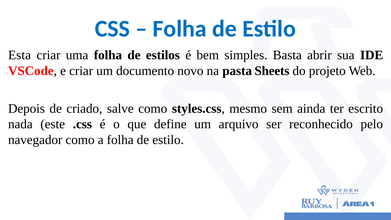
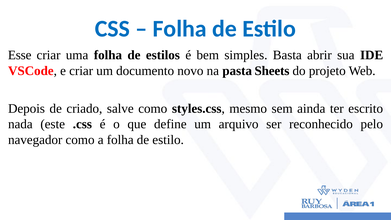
Esta: Esta -> Esse (20, 55)
